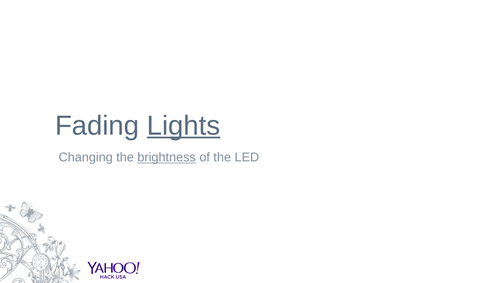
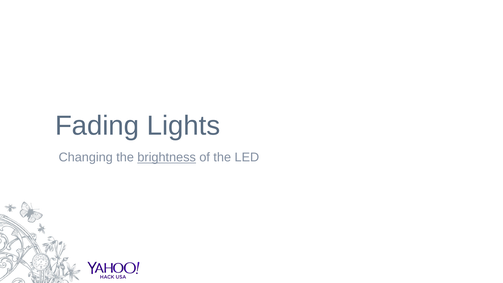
Lights underline: present -> none (184, 126)
